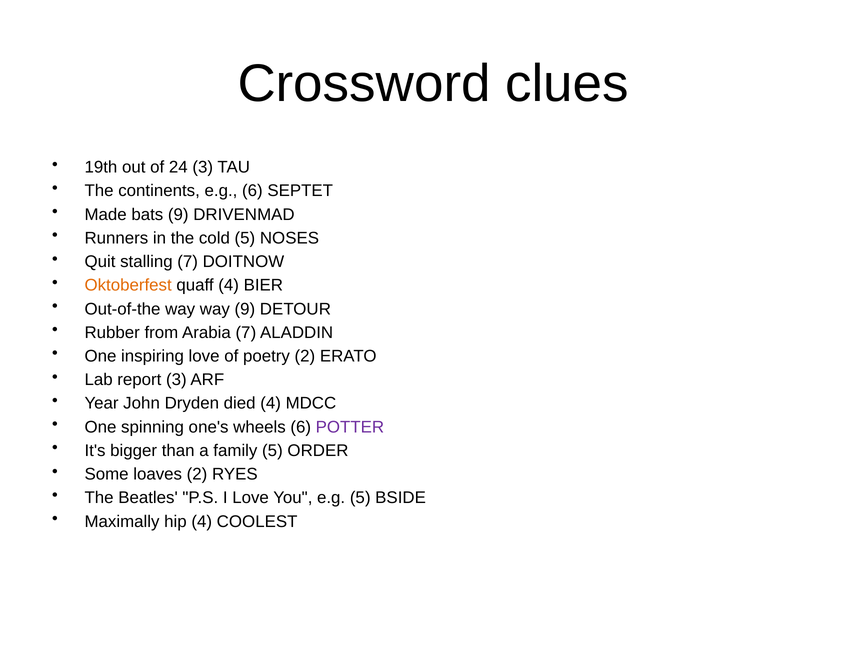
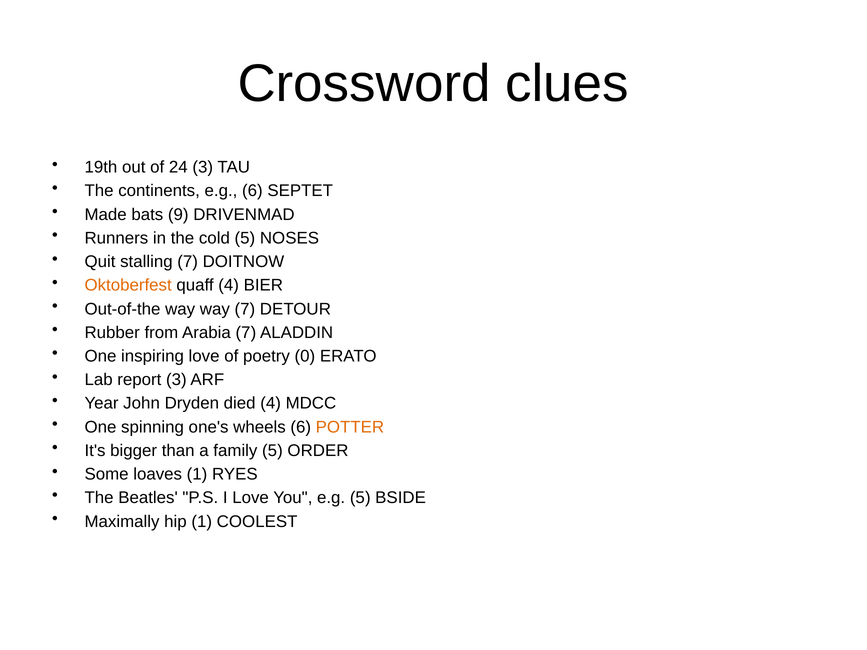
way 9: 9 -> 7 (245, 309)
poetry 2: 2 -> 0 (305, 356)
POTTER colour: purple -> orange (350, 427)
loaves 2: 2 -> 1 (197, 474)
hip 4: 4 -> 1 (202, 522)
